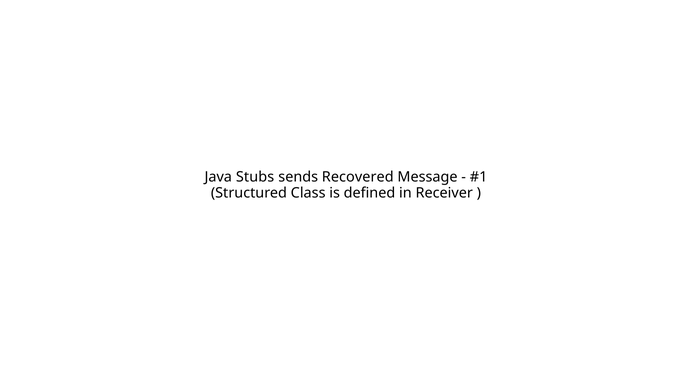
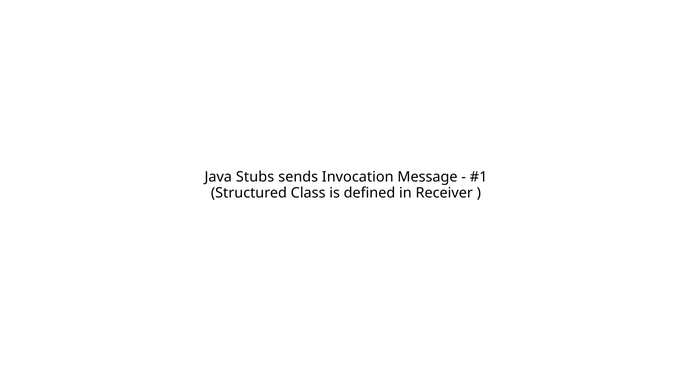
Recovered: Recovered -> Invocation (358, 177)
